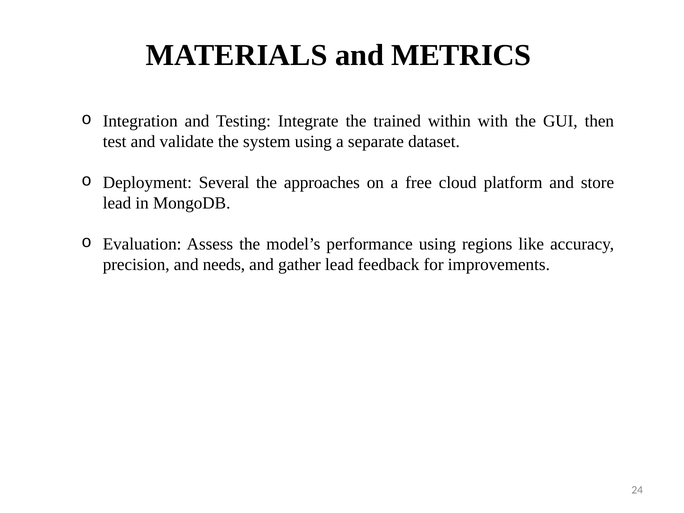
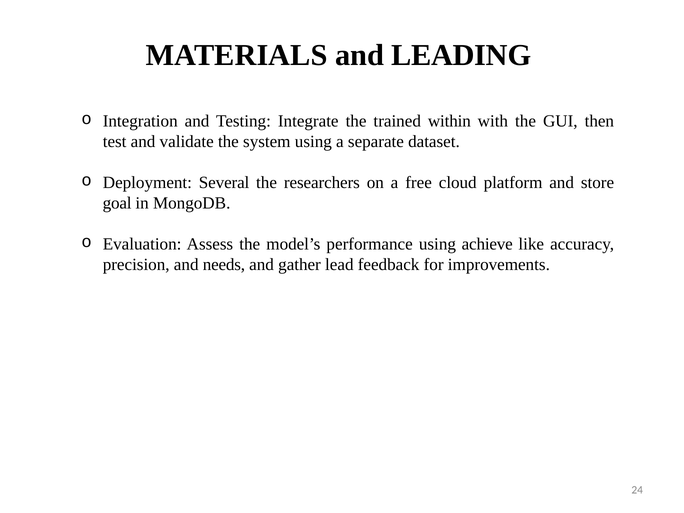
METRICS: METRICS -> LEADING (461, 55)
approaches: approaches -> researchers (322, 182)
lead: lead -> goal (117, 203)
regions: regions -> achieve (487, 244)
